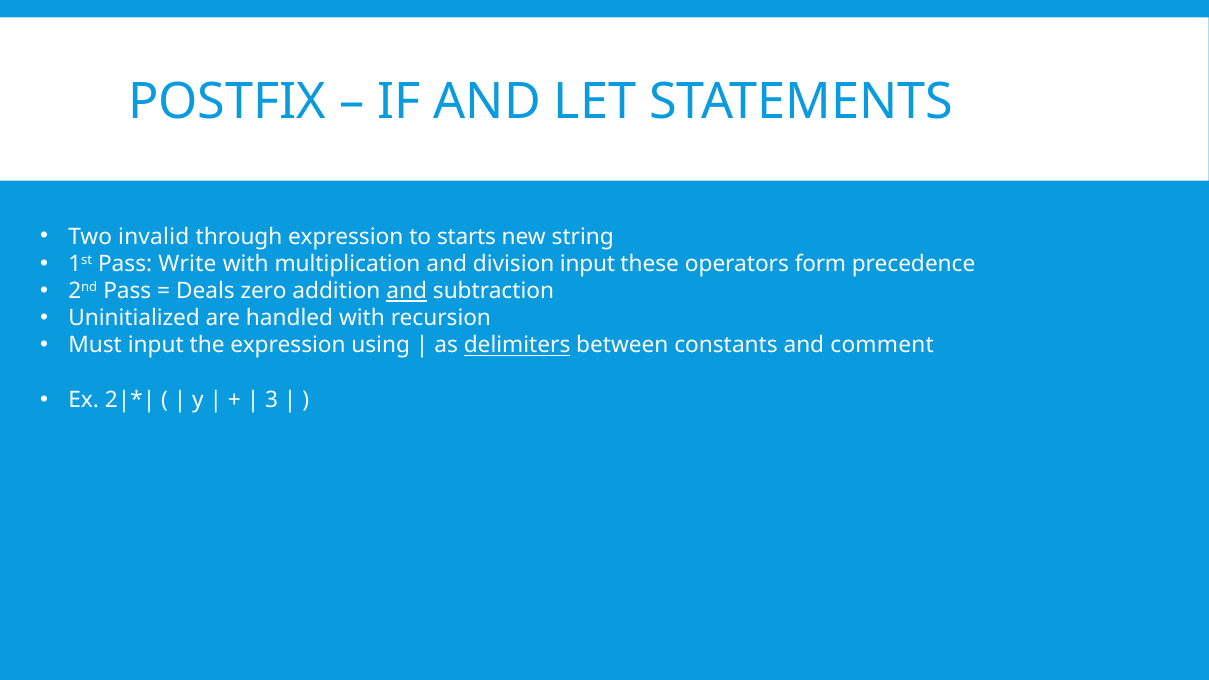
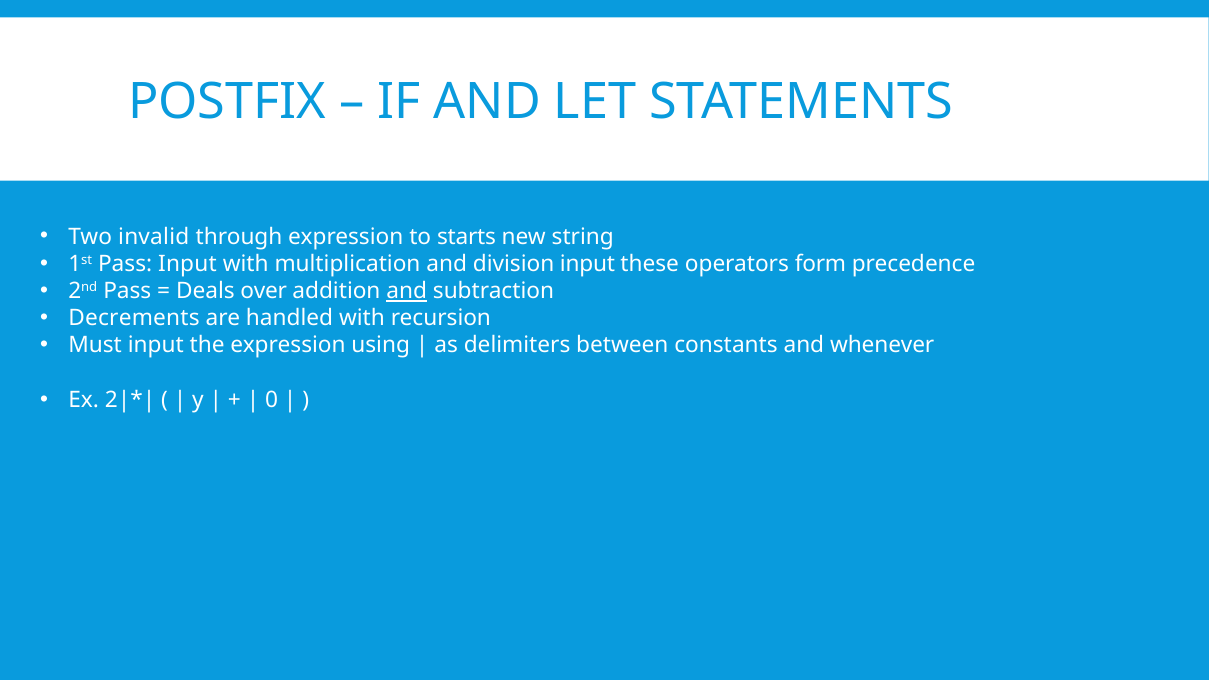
Pass Write: Write -> Input (187, 264)
zero: zero -> over (264, 291)
Uninitialized: Uninitialized -> Decrements (134, 318)
delimiters underline: present -> none (517, 346)
comment: comment -> whenever (882, 346)
3: 3 -> 0 (272, 400)
